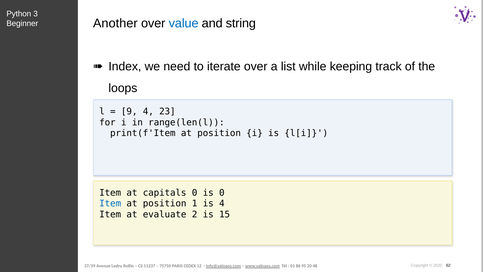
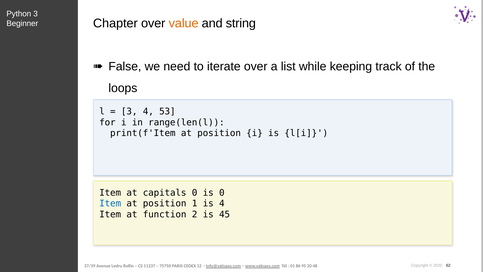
Another: Another -> Chapter (115, 23)
value colour: blue -> orange (184, 23)
Index: Index -> False (125, 66)
9: 9 -> 3 (129, 111)
23: 23 -> 53 (167, 111)
evaluate: evaluate -> function (165, 214)
15: 15 -> 45 (225, 214)
